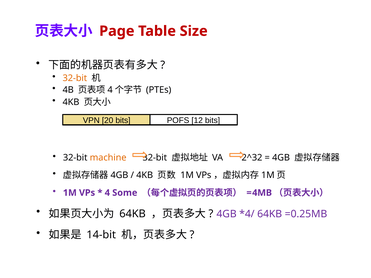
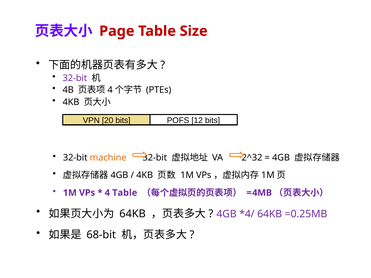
32-bit colour: orange -> purple (75, 78)
4 Some: Some -> Table (125, 193)
14-bit: 14-bit -> 68-bit (101, 235)
